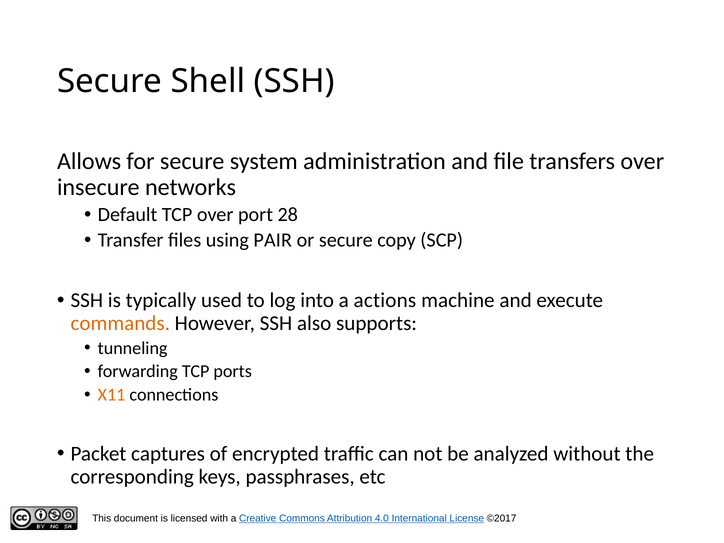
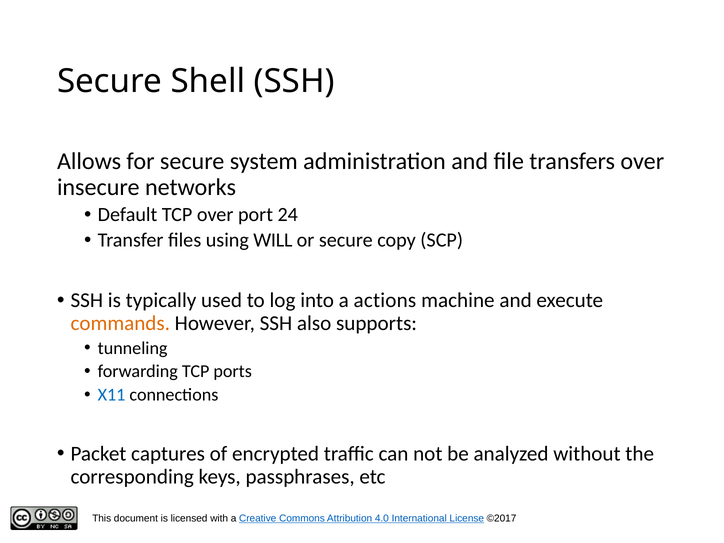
28: 28 -> 24 (288, 215)
PAIR: PAIR -> WILL (273, 240)
X11 colour: orange -> blue (112, 395)
